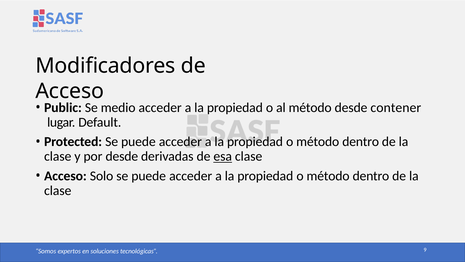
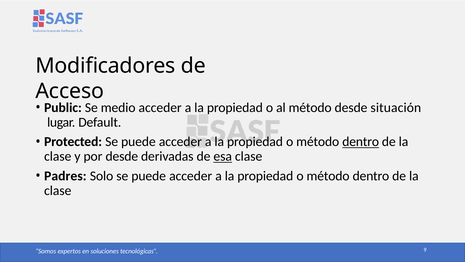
contener: contener -> situación (396, 107)
dentro underline: none -> present (361, 142)
Acceso: Acceso -> Padres (65, 176)
